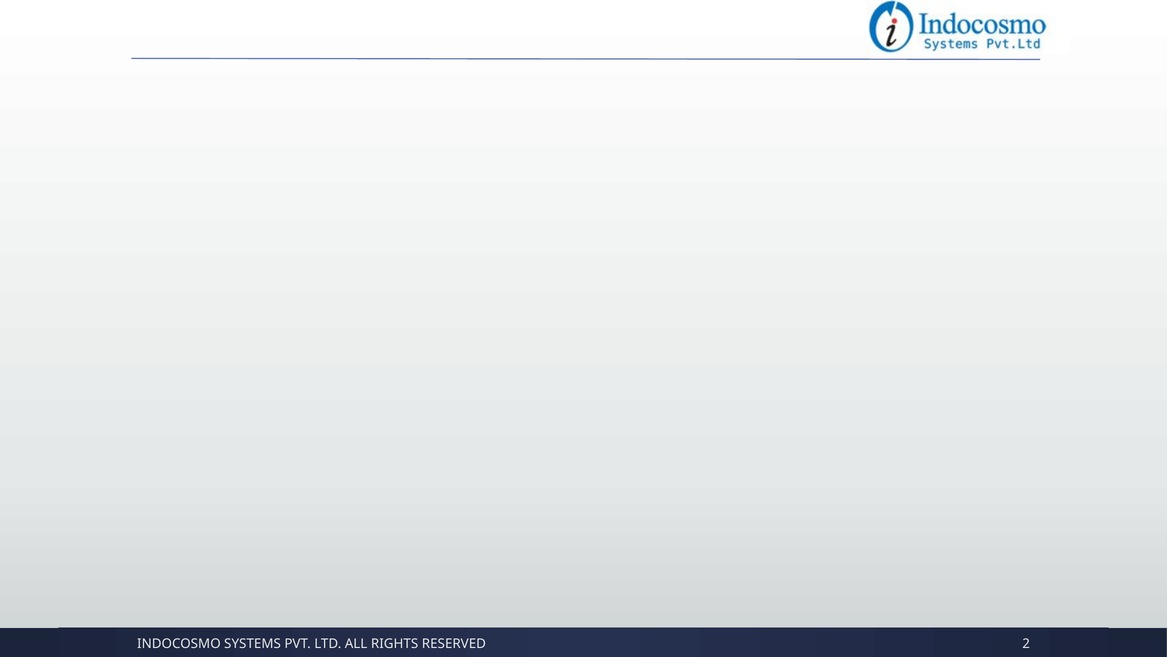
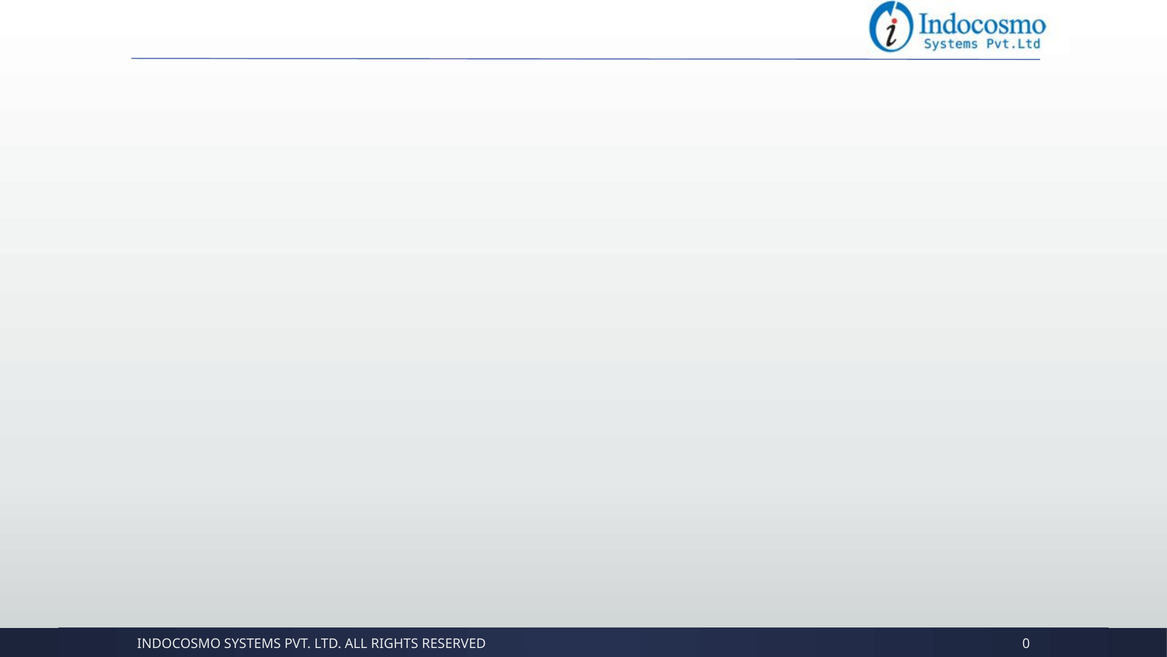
2: 2 -> 0 (1026, 643)
